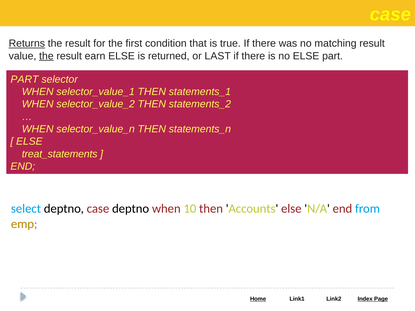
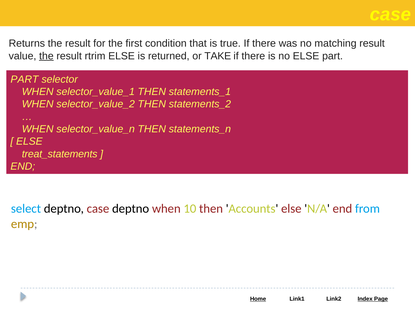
Returns underline: present -> none (27, 44)
earn: earn -> rtrim (95, 56)
LAST: LAST -> TAKE (218, 56)
